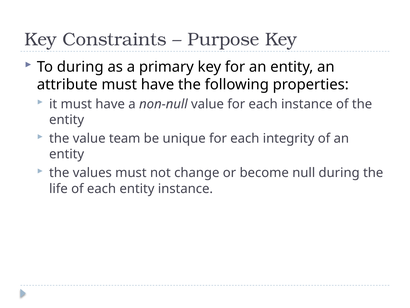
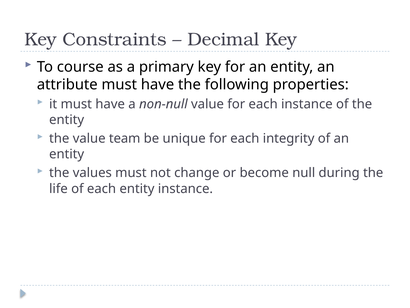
Purpose: Purpose -> Decimal (223, 40)
To during: during -> course (80, 67)
